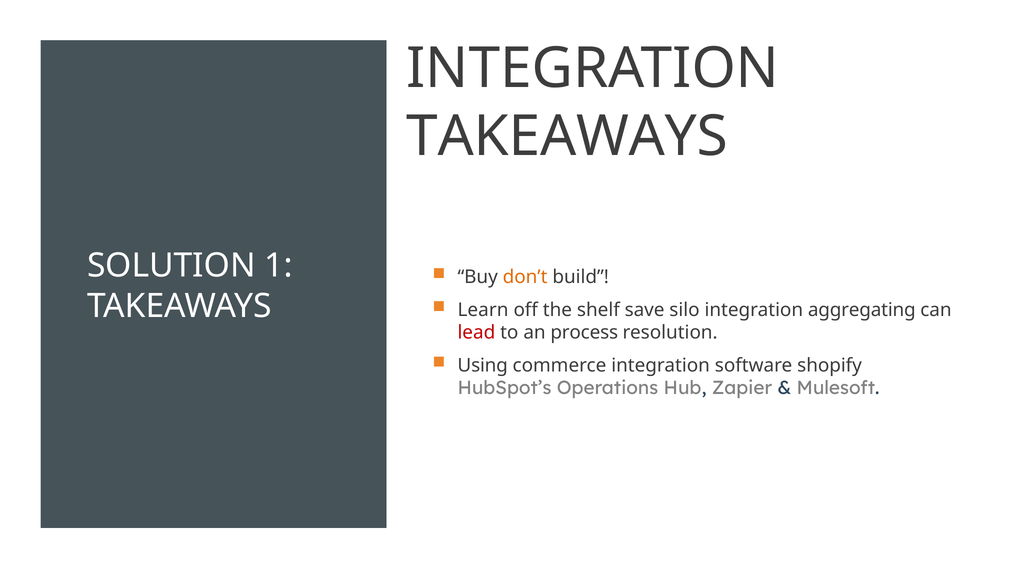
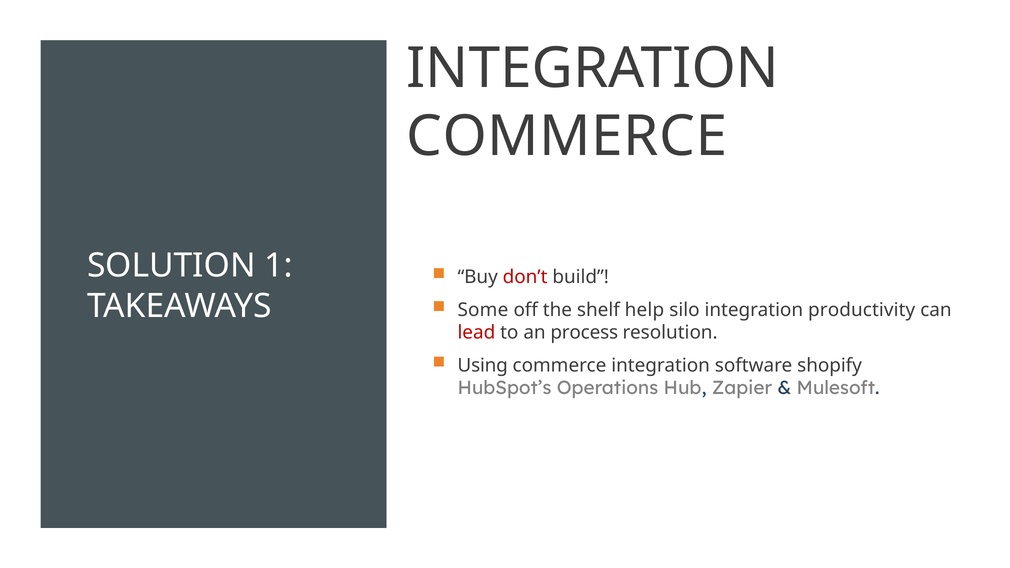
TAKEAWAYS: TAKEAWAYS -> COMMERCE (567, 137)
don’t colour: orange -> red (525, 277)
Learn: Learn -> Some (483, 310)
save: save -> help (644, 310)
aggregating: aggregating -> productivity (862, 310)
